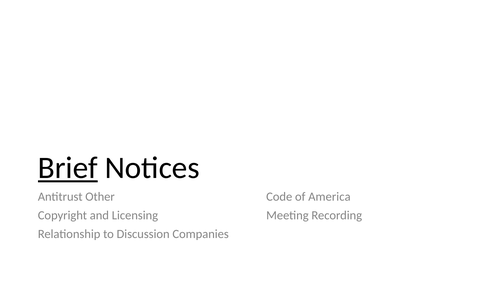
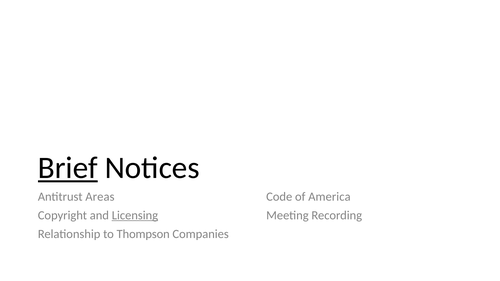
Other: Other -> Areas (100, 197)
Licensing underline: none -> present (135, 215)
Discussion: Discussion -> Thompson (143, 234)
